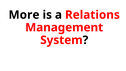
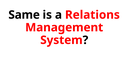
More: More -> Same (24, 15)
